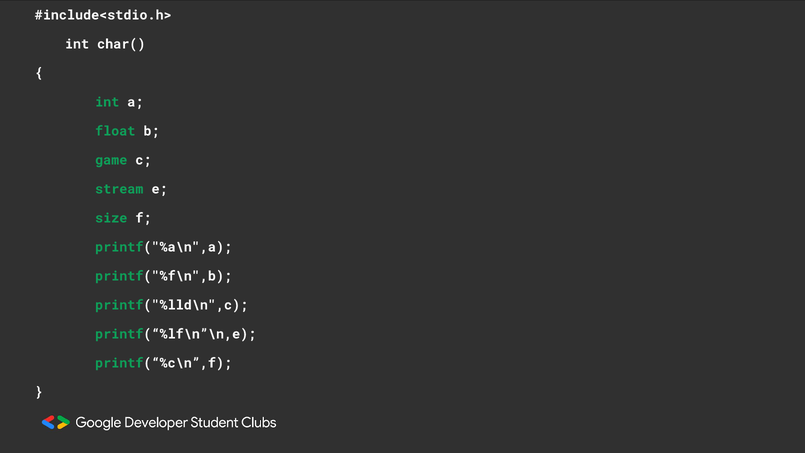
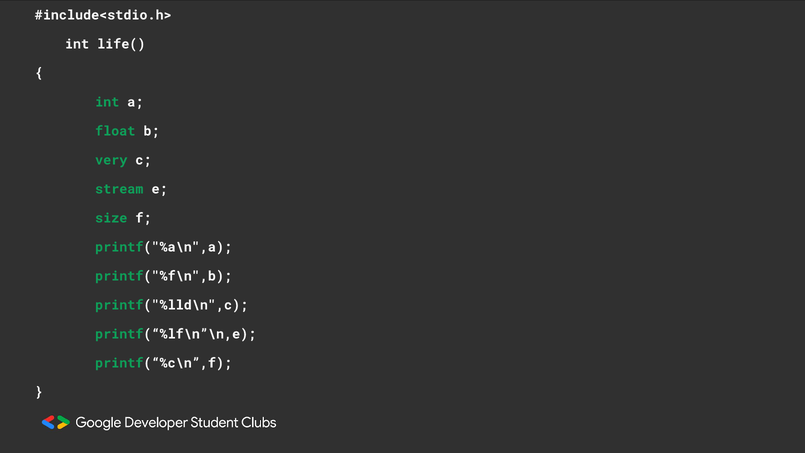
char(: char( -> life( (121, 44)
game: game -> very (111, 160)
